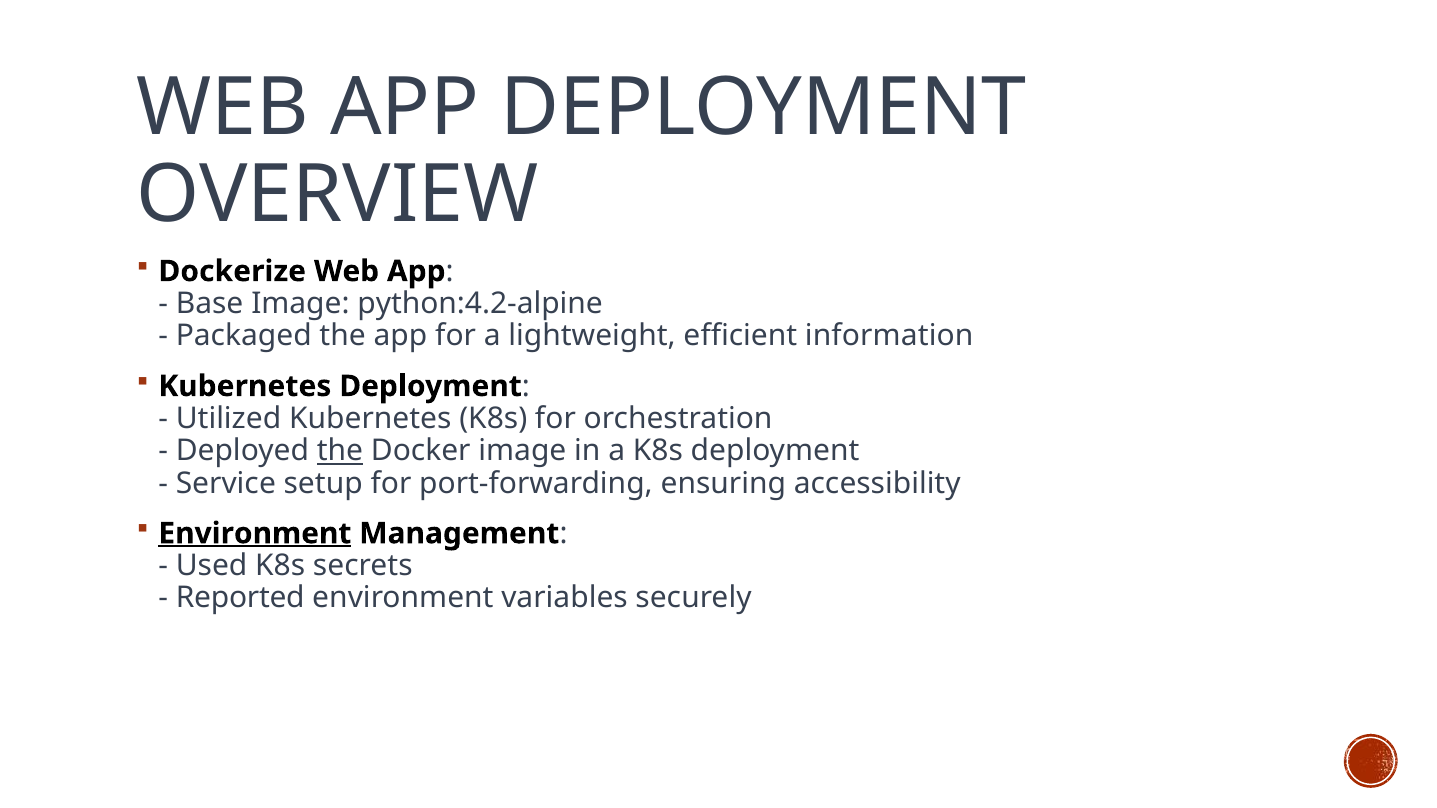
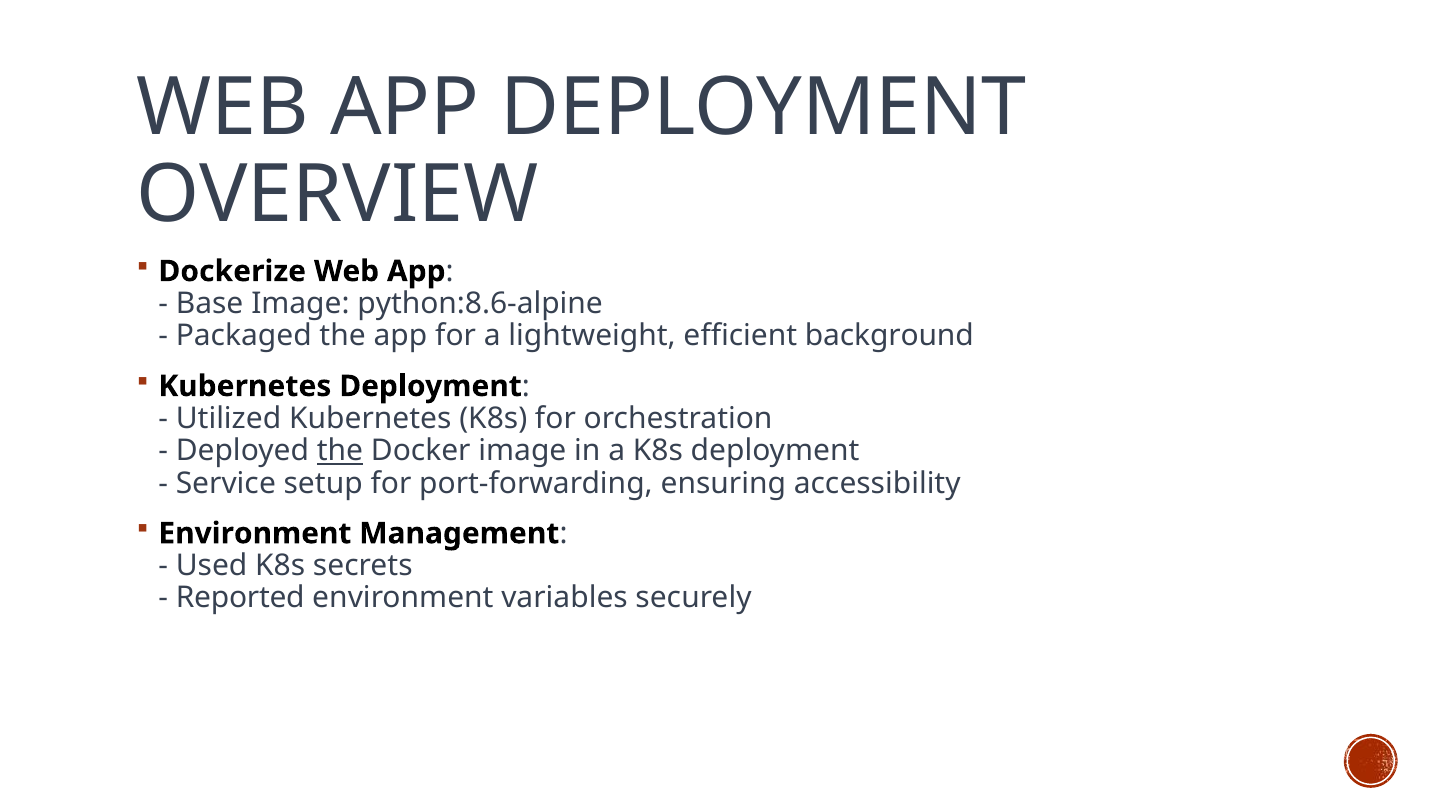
python:4.2-alpine: python:4.2-alpine -> python:8.6-alpine (480, 304)
information: information -> background (889, 336)
Environment underline: present -> none (255, 534)
